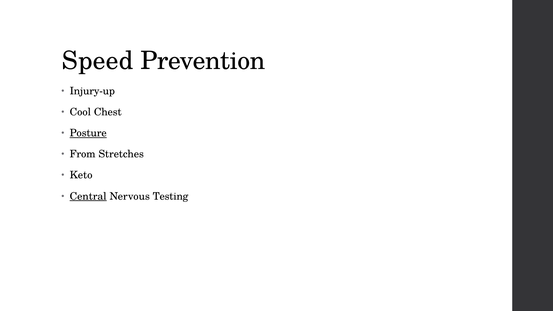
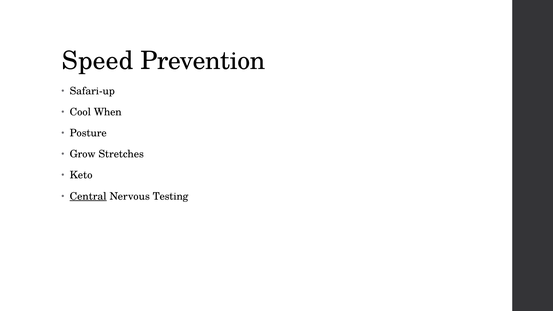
Injury-up: Injury-up -> Safari-up (92, 91)
Chest: Chest -> When (108, 112)
Posture underline: present -> none (88, 133)
From: From -> Grow (83, 154)
